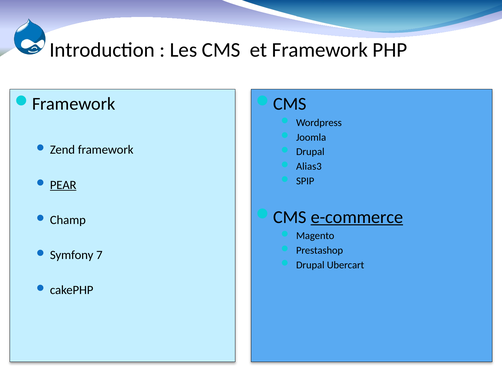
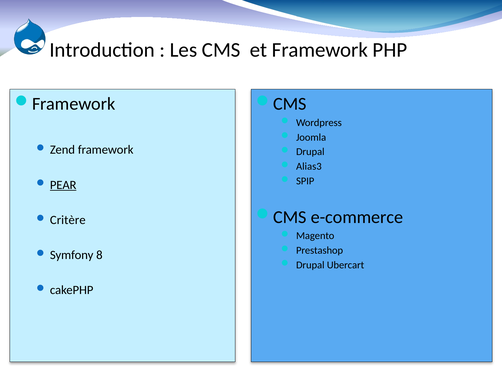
e-commerce underline: present -> none (357, 217)
Champ: Champ -> Critère (68, 220)
7: 7 -> 8 (99, 255)
